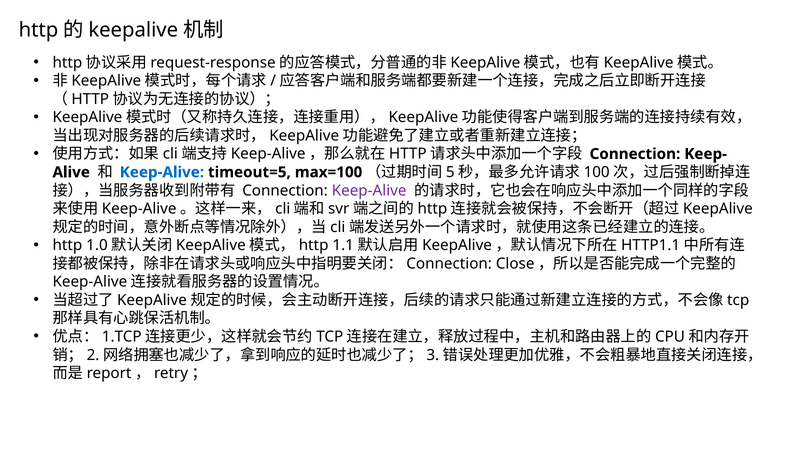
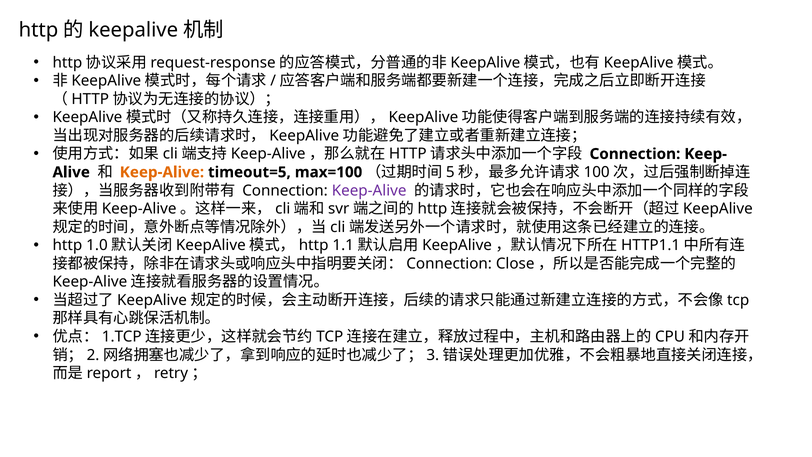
Keep-Alive colour: blue -> orange (162, 172)
